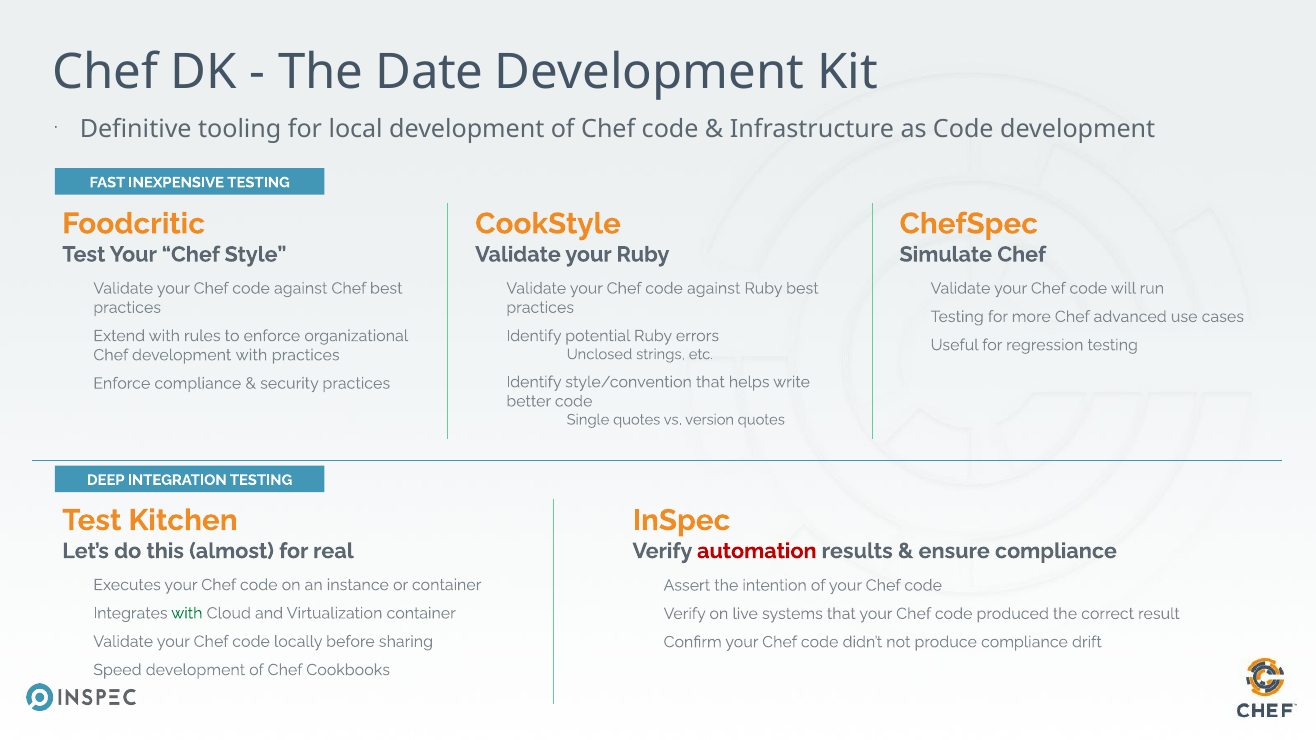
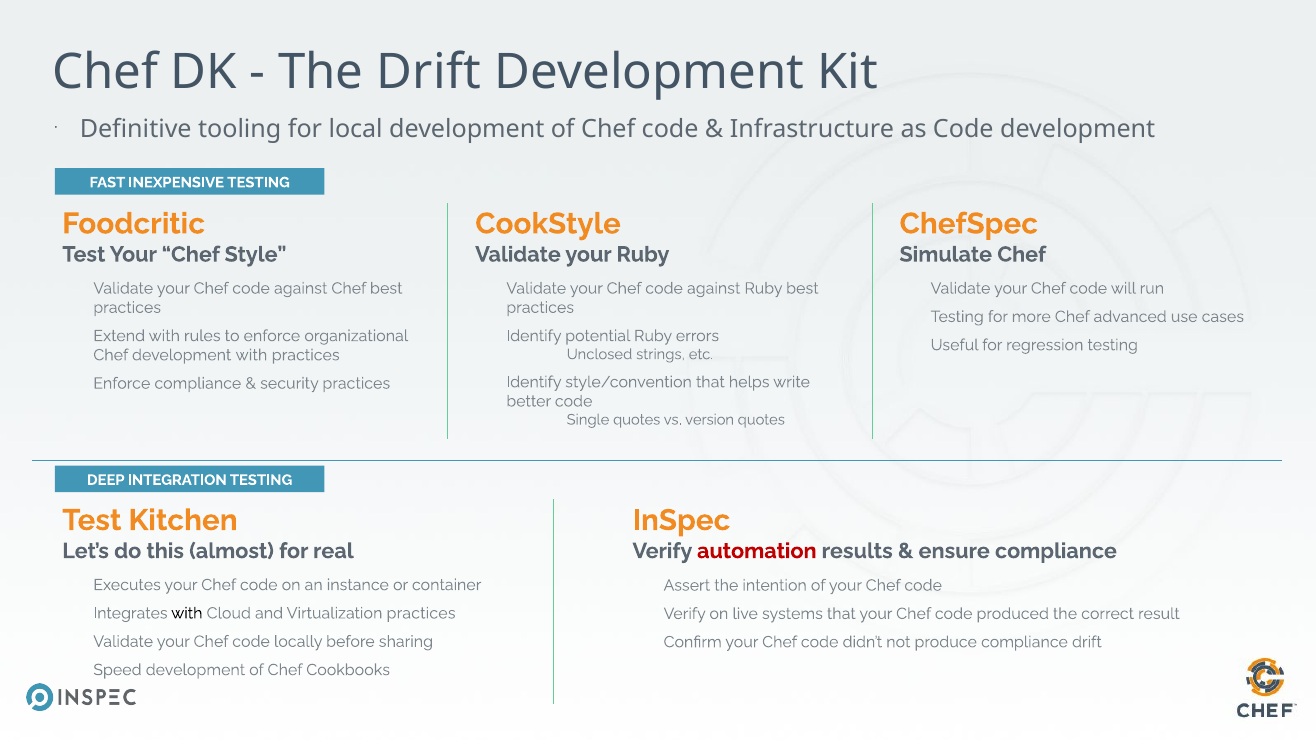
The Date: Date -> Drift (429, 72)
with colour: green -> black (187, 613)
Virtualization container: container -> practices (421, 613)
